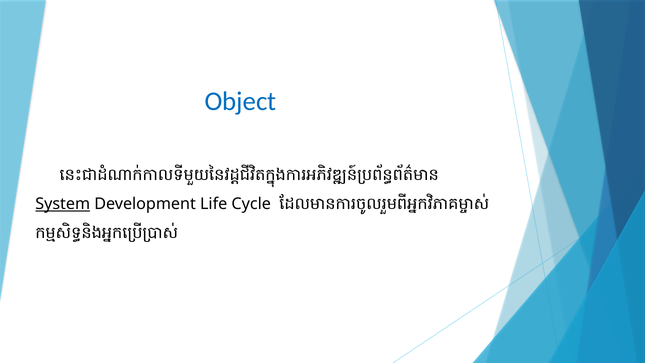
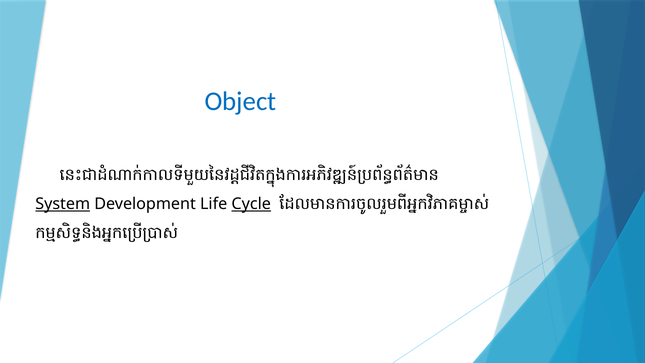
Cycle underline: none -> present (251, 204)
